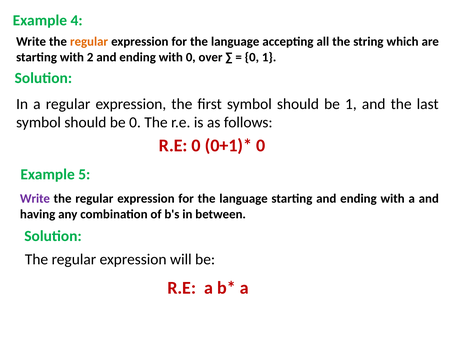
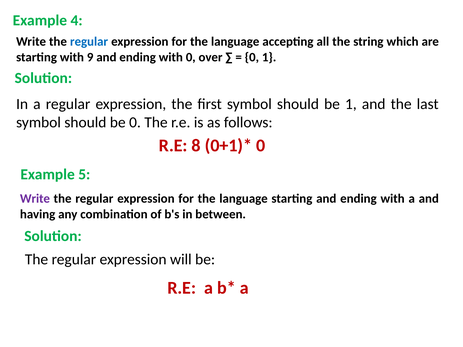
regular colour: orange -> blue (89, 42)
2: 2 -> 9 (90, 57)
R.E 0: 0 -> 8 (196, 146)
